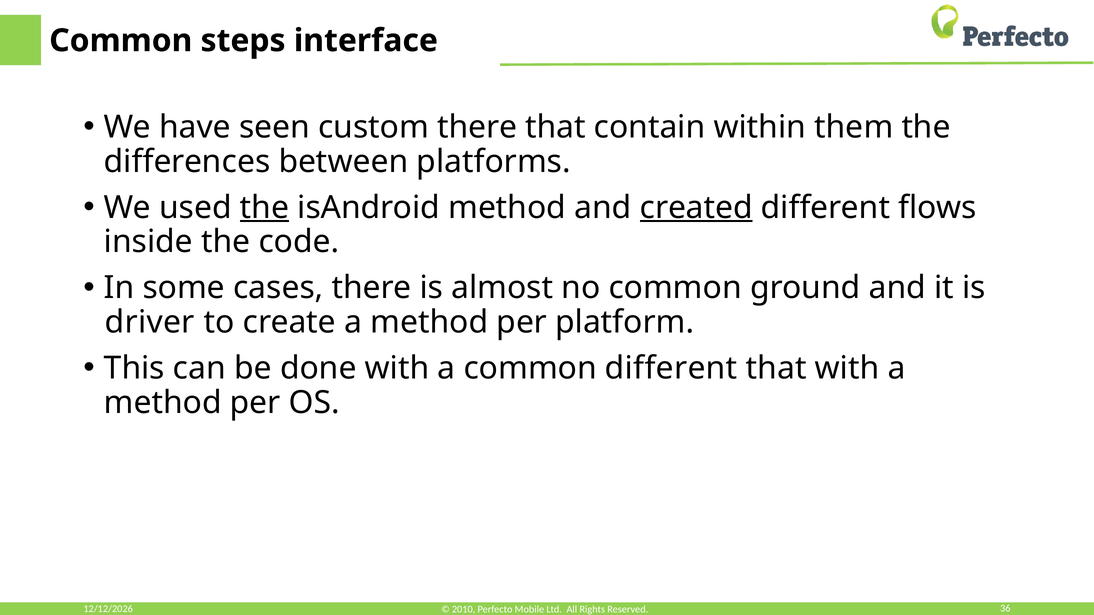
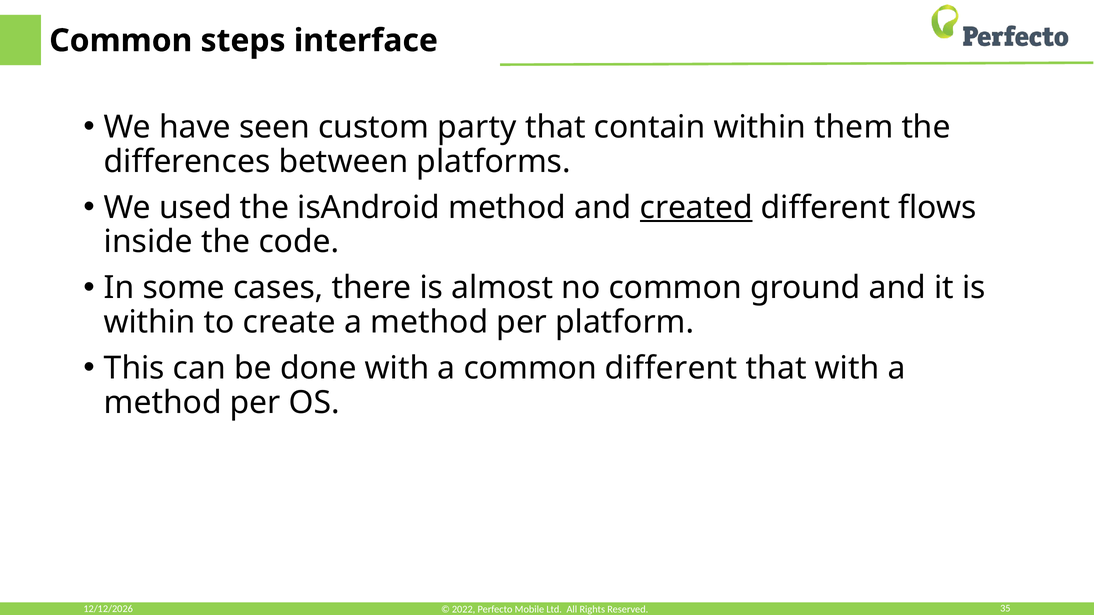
custom there: there -> party (477, 127)
the underline: present -> none (264, 208)
driver: driver -> within (150, 322)
36: 36 -> 35 (1005, 609)
2010: 2010 -> 2022 (464, 610)
